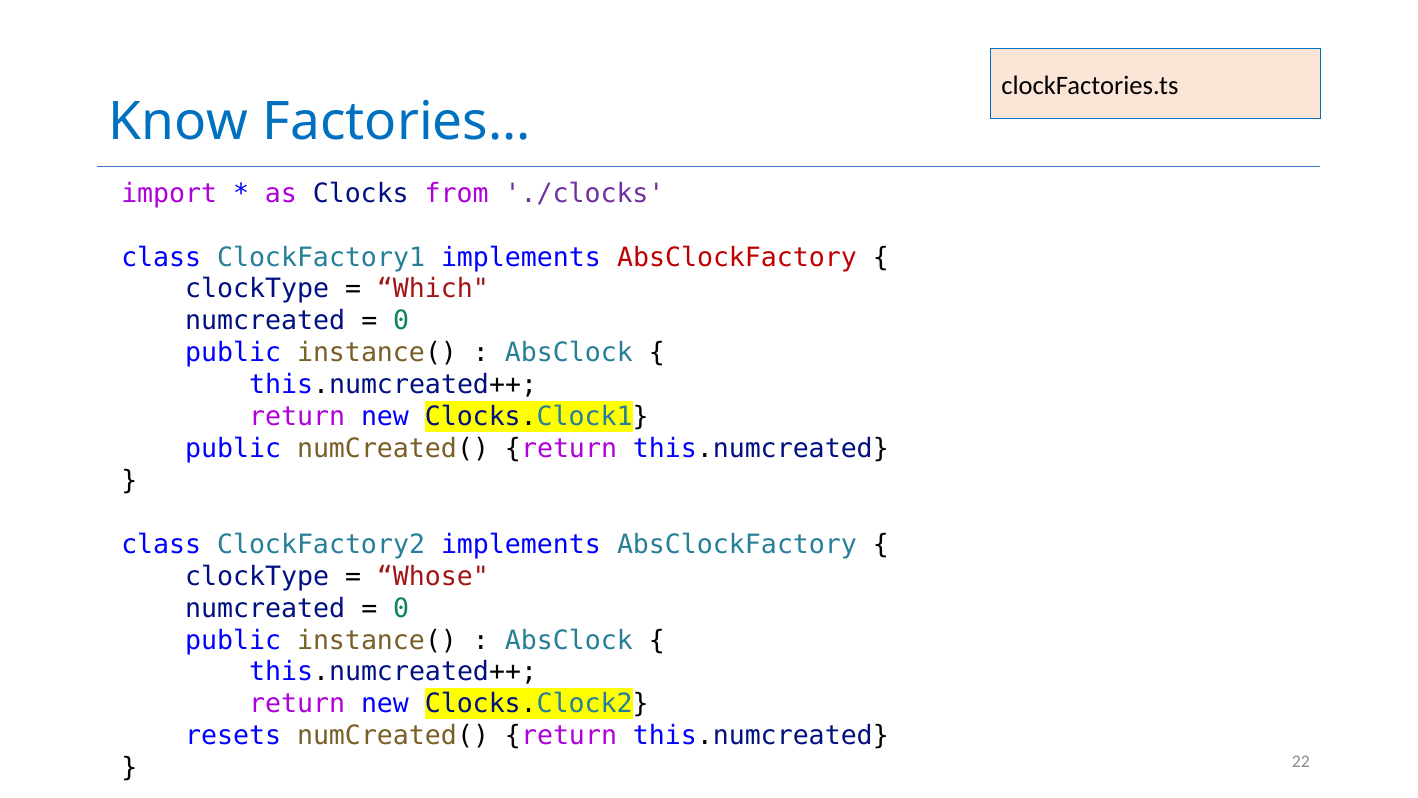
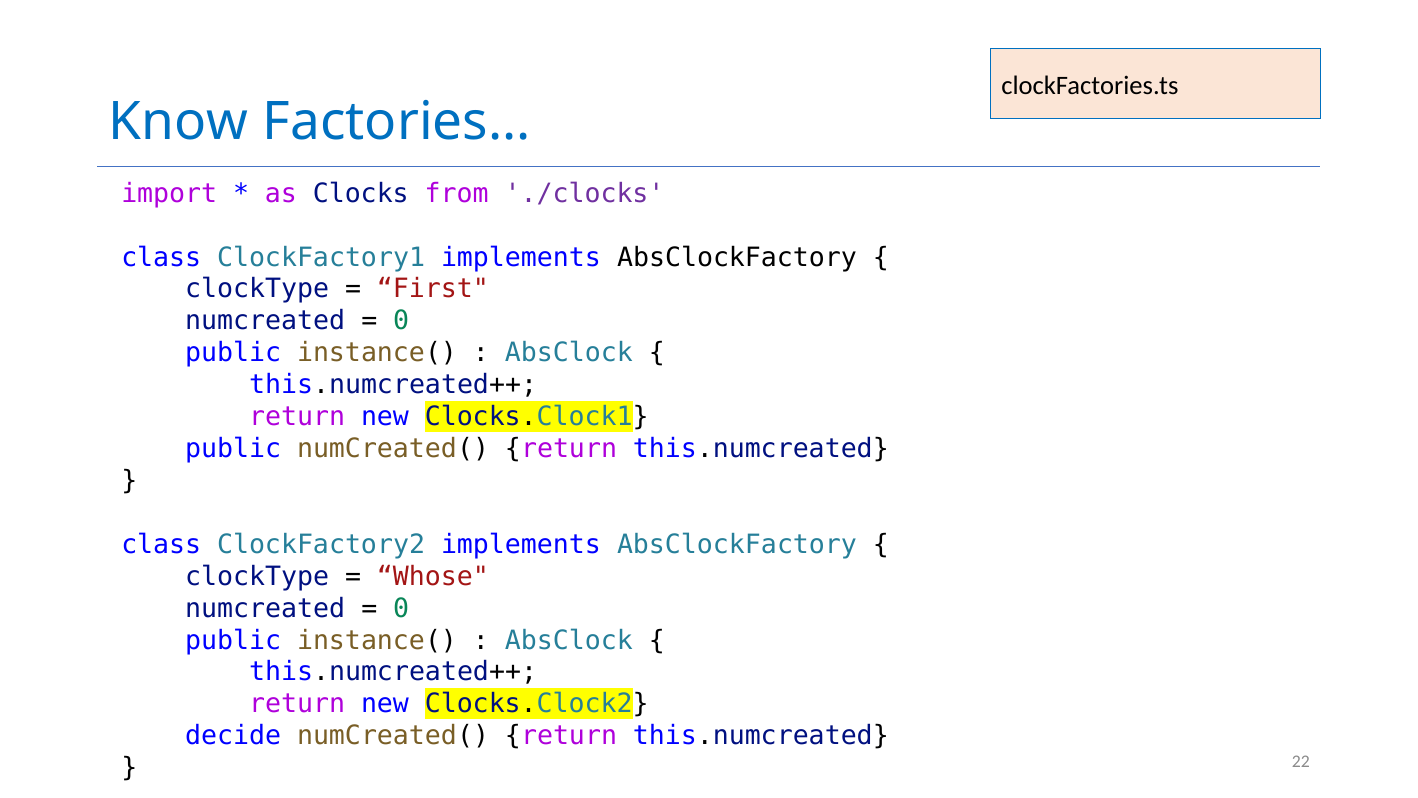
AbsClockFactory colour: red -> black (737, 257)
Which: Which -> First (433, 289)
resets: resets -> decide (233, 736)
